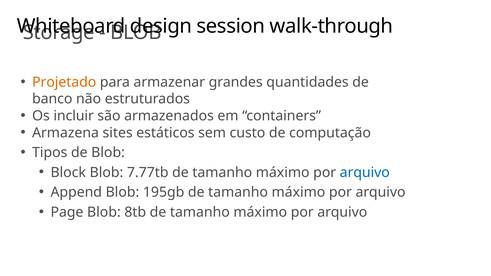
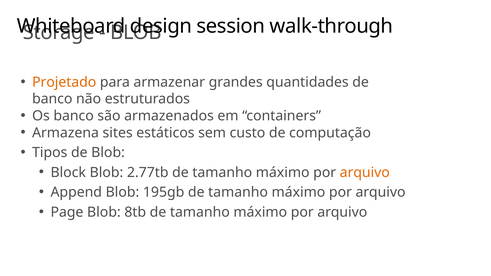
Os incluir: incluir -> banco (74, 116)
7.77tb: 7.77tb -> 2.77tb (148, 173)
arquivo colour: blue -> orange (365, 173)
